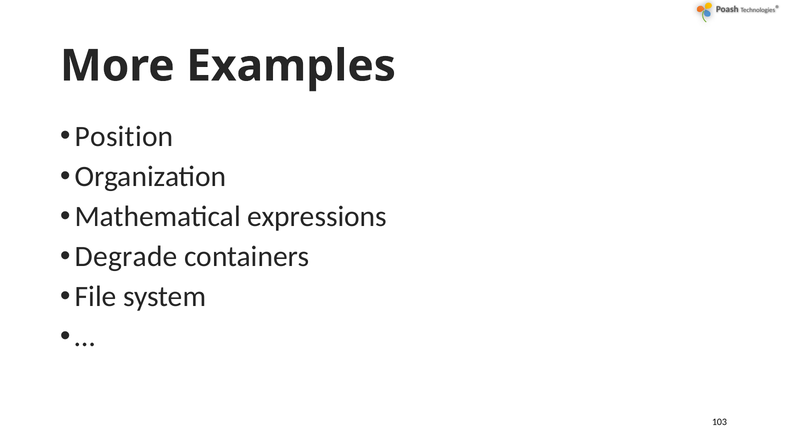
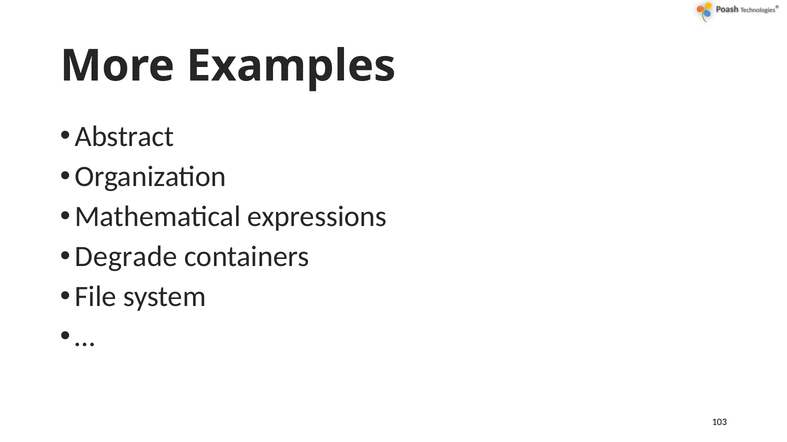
Position: Position -> Abstract (124, 137)
